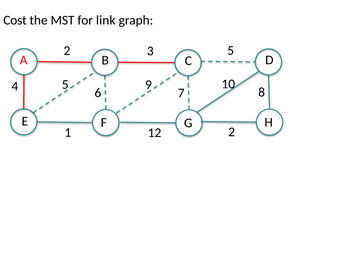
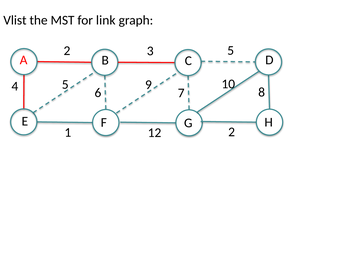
Cost: Cost -> Vlist (15, 20)
